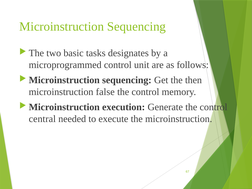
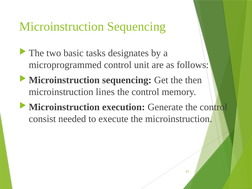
false: false -> lines (105, 92)
central: central -> consist (42, 119)
